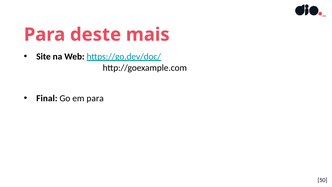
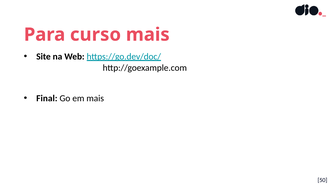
deste: deste -> curso (95, 35)
em para: para -> mais (95, 98)
